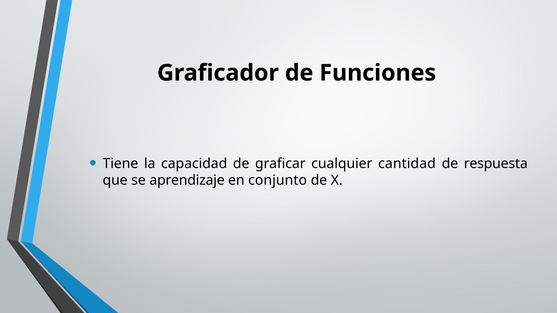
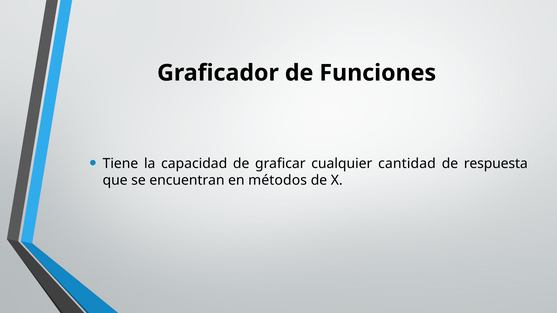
aprendizaje: aprendizaje -> encuentran (187, 180)
conjunto: conjunto -> métodos (278, 180)
